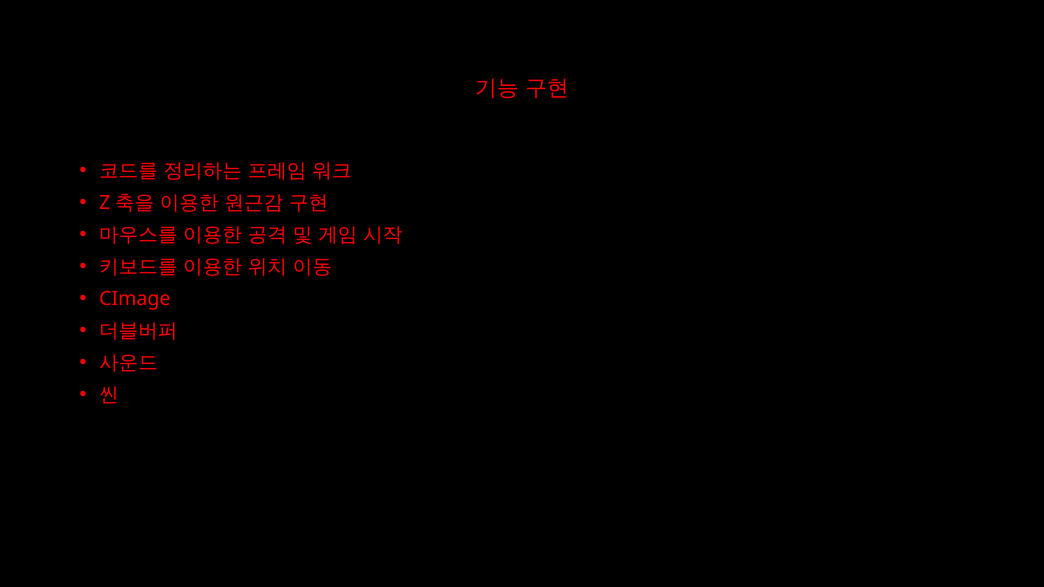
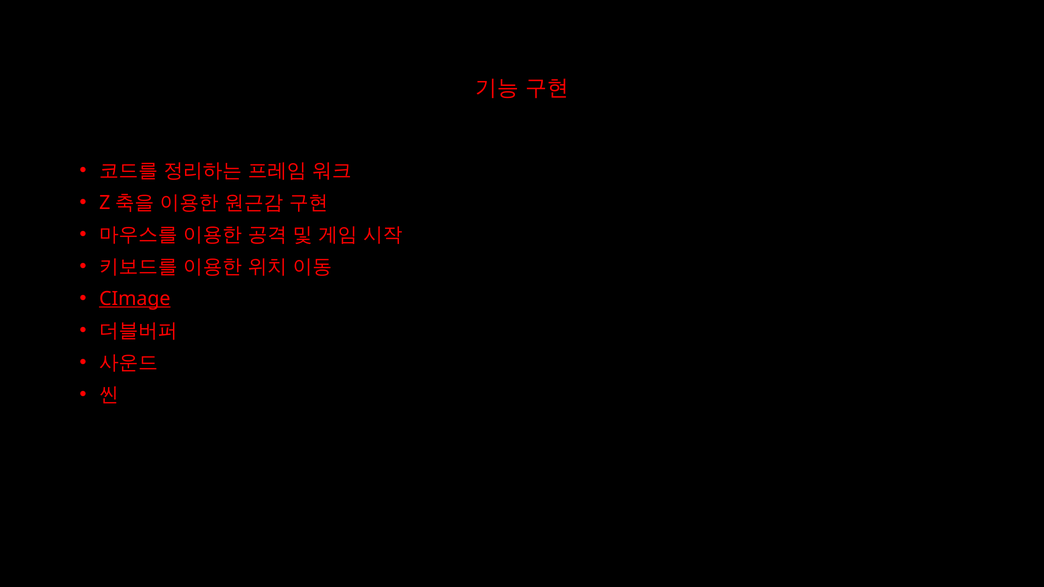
CImage underline: none -> present (135, 299)
